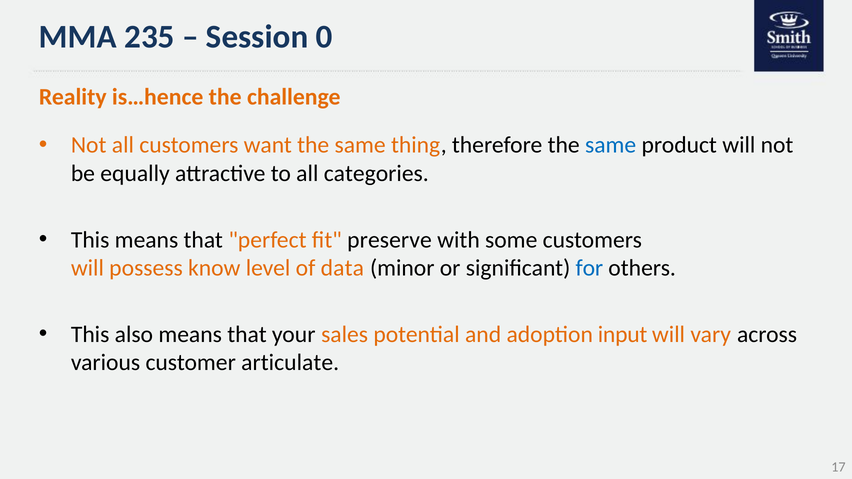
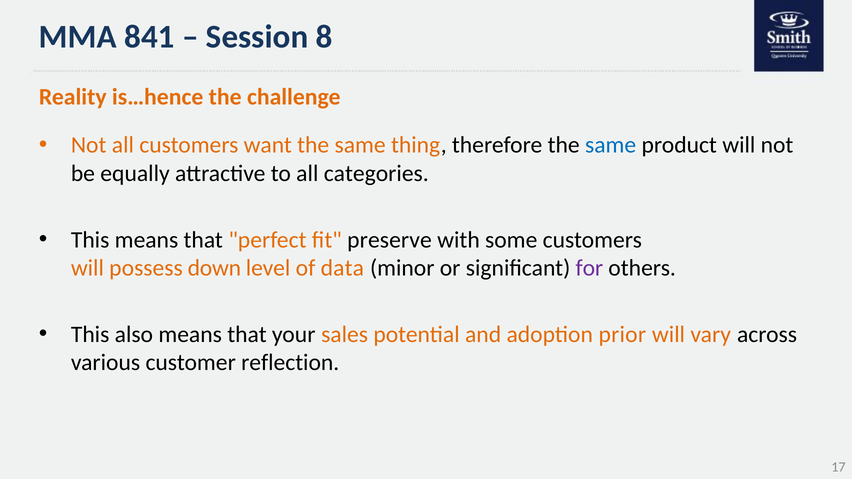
235: 235 -> 841 (149, 37)
0: 0 -> 8 (324, 37)
know: know -> down (214, 268)
for colour: blue -> purple (589, 268)
input: input -> prior (622, 334)
articulate: articulate -> reflection (290, 363)
